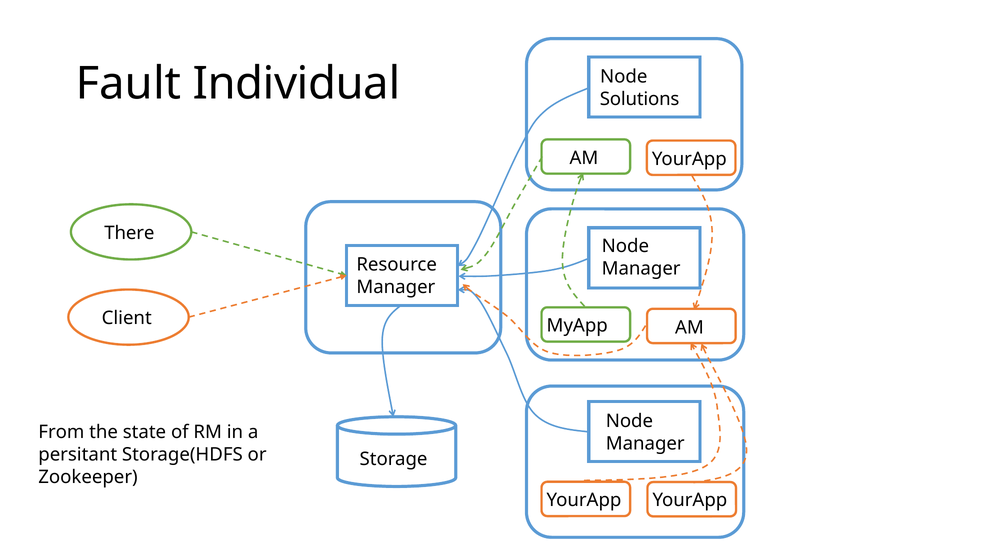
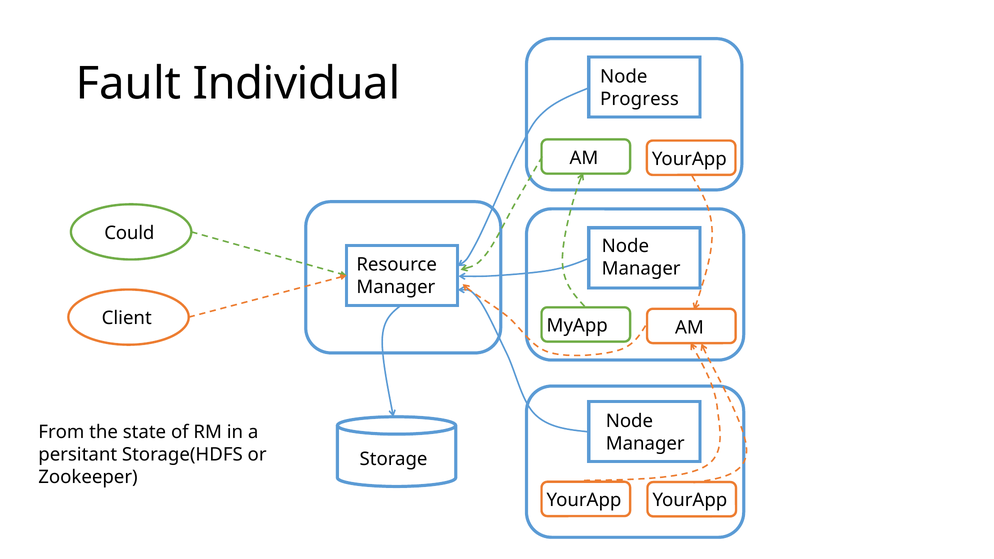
Solutions: Solutions -> Progress (639, 99)
There: There -> Could (129, 233)
